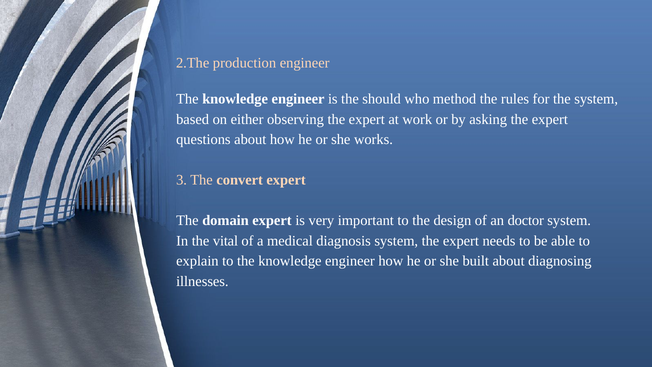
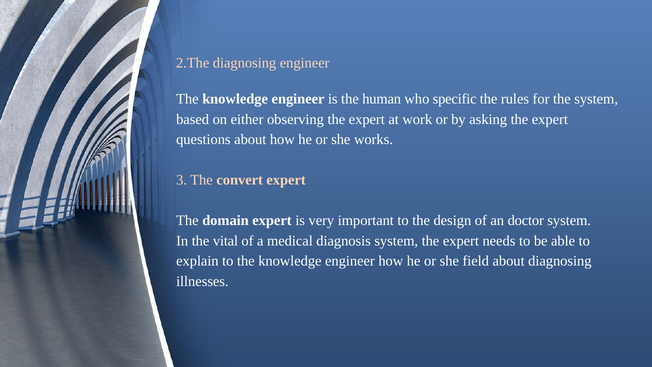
2.The production: production -> diagnosing (245, 63)
should: should -> human (382, 99)
method: method -> specific (455, 99)
built: built -> field (476, 261)
